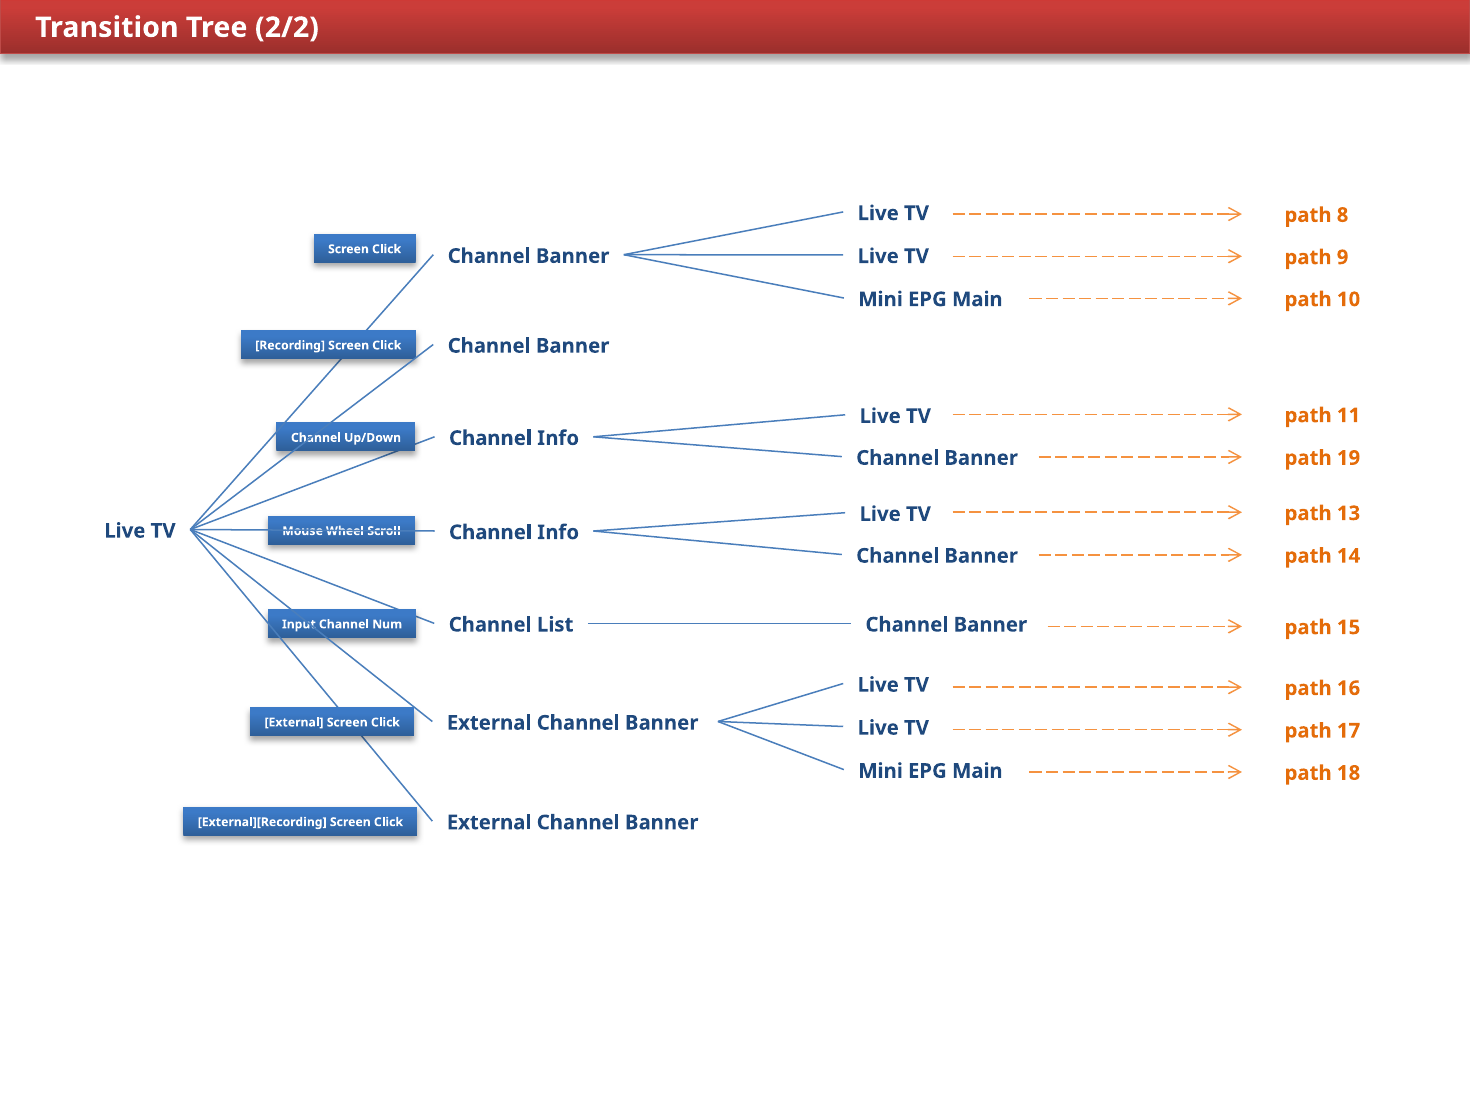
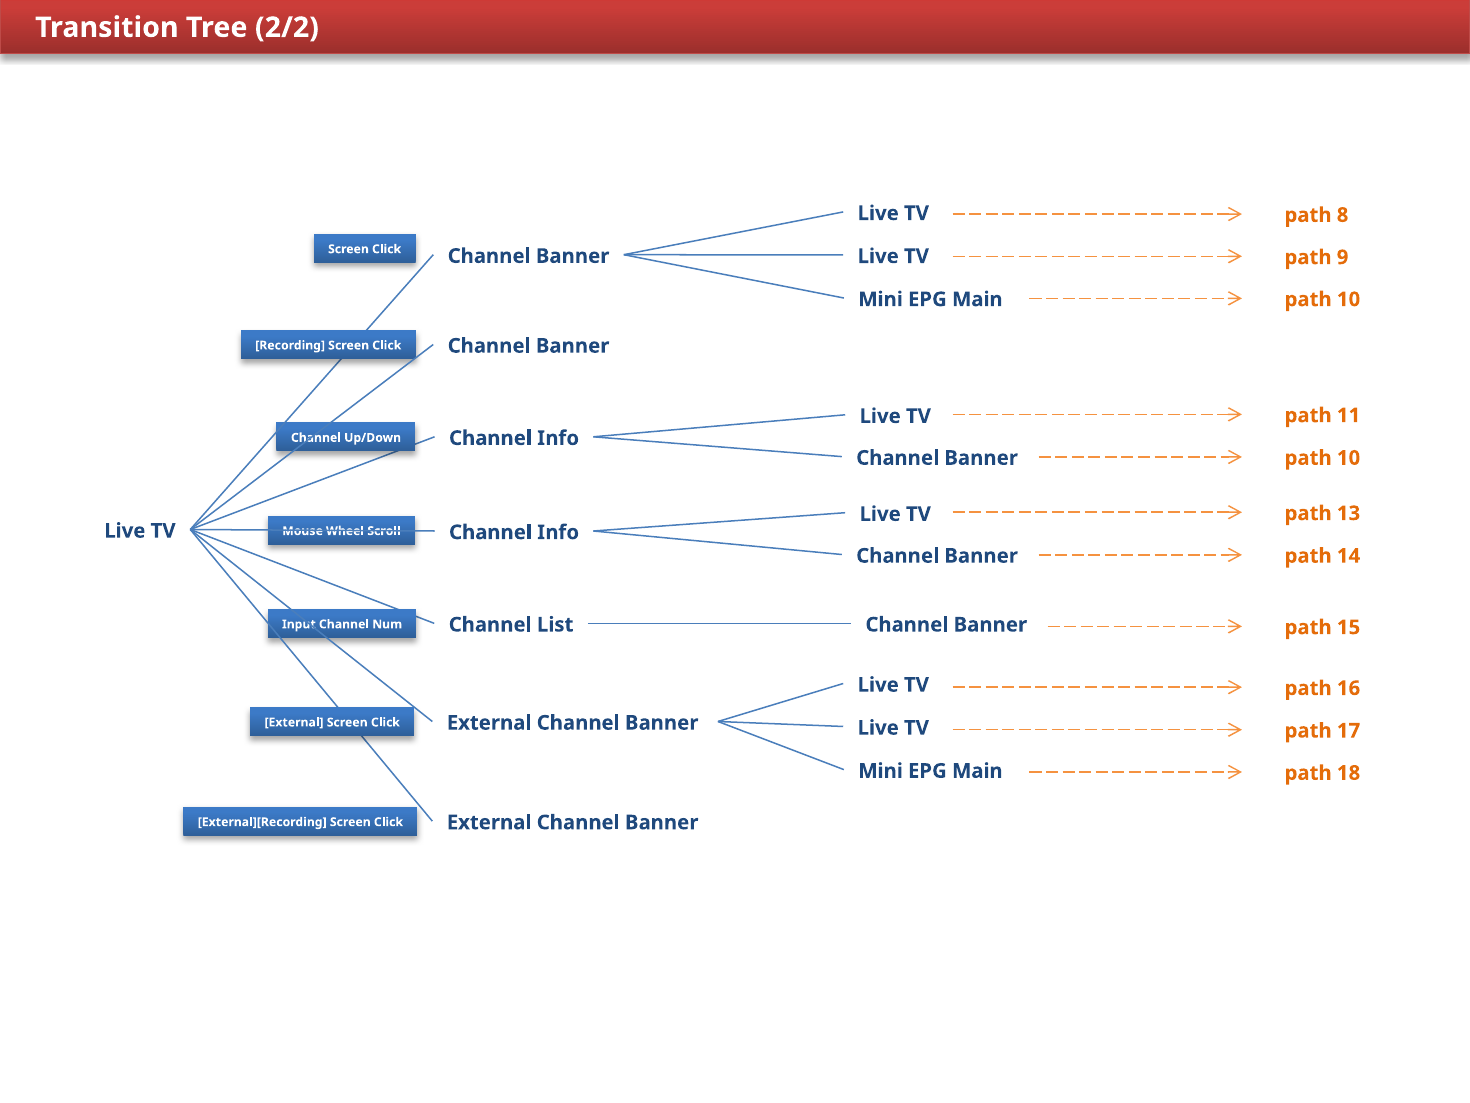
19: 19 -> 10 (1349, 458)
